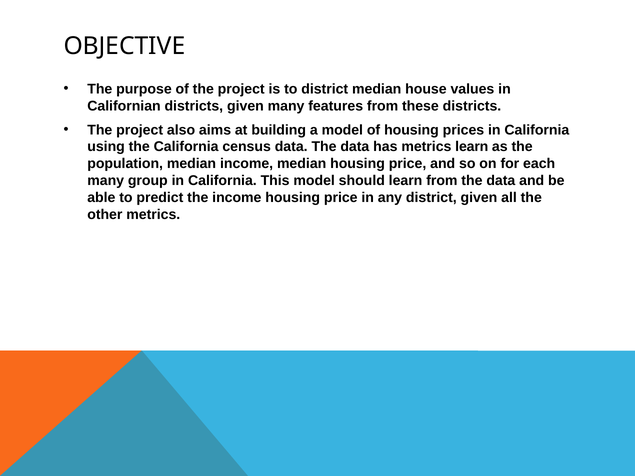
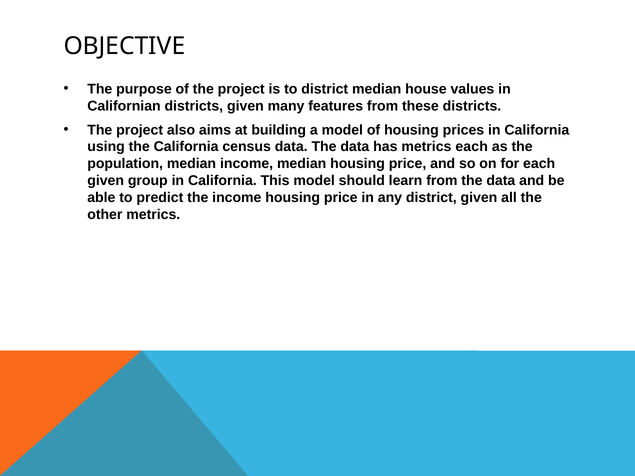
metrics learn: learn -> each (472, 147)
many: many -> given (106, 181)
